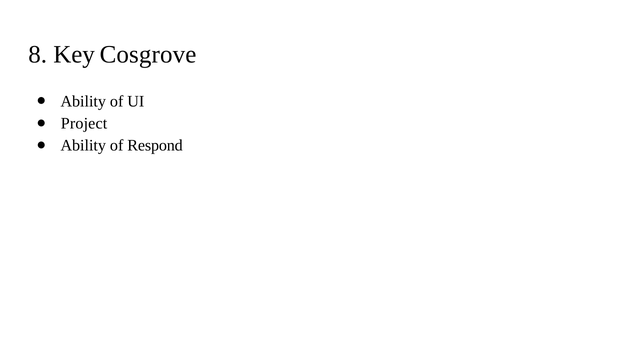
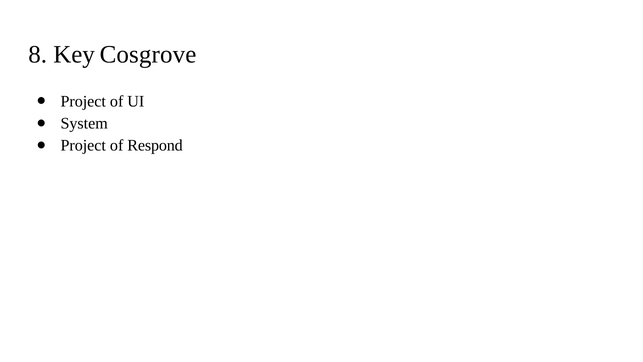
Ability: Ability -> Project (83, 101)
Project: Project -> System (84, 123)
Ability: Ability -> Project (83, 145)
